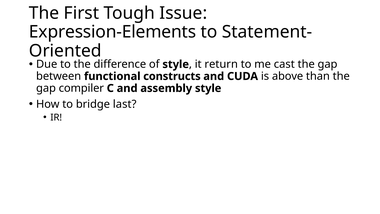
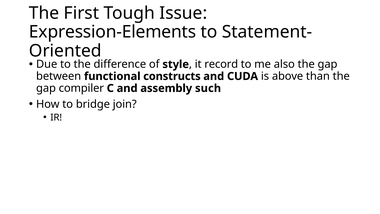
return: return -> record (221, 64)
cast: cast -> also (284, 64)
assembly style: style -> such (208, 88)
last: last -> join (125, 104)
